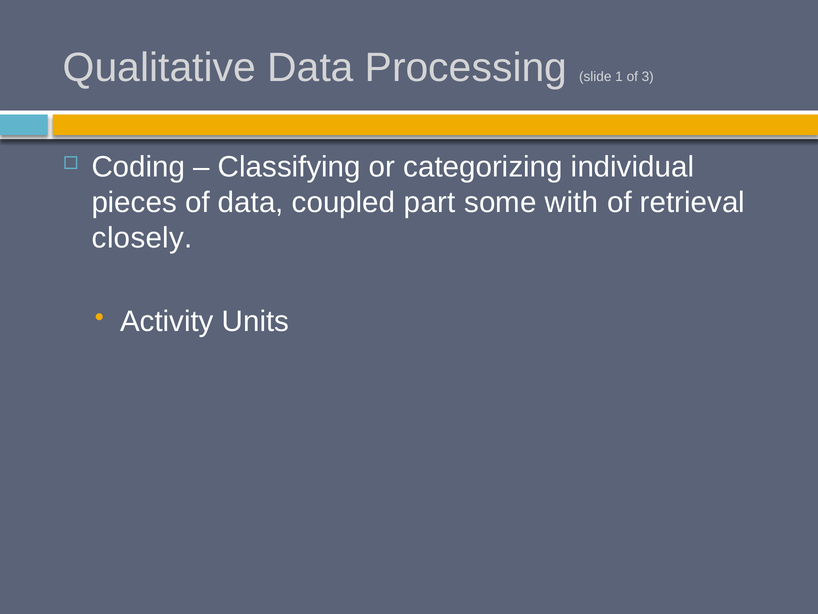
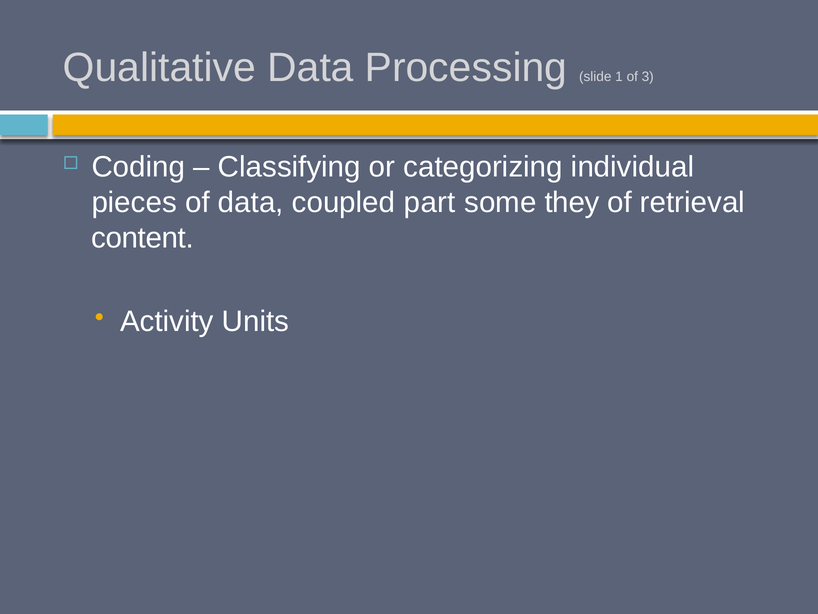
with: with -> they (572, 202)
closely: closely -> content (143, 238)
